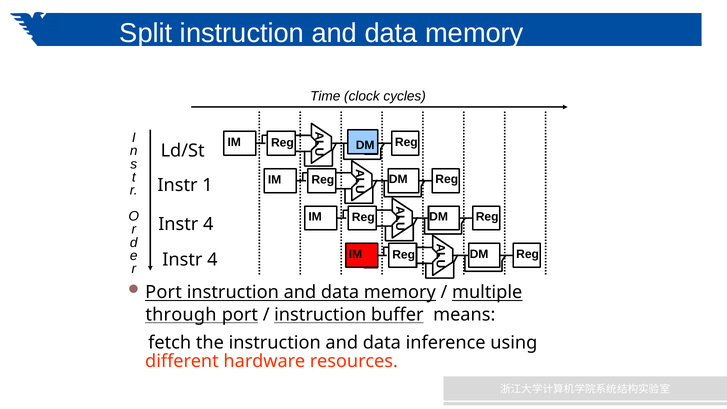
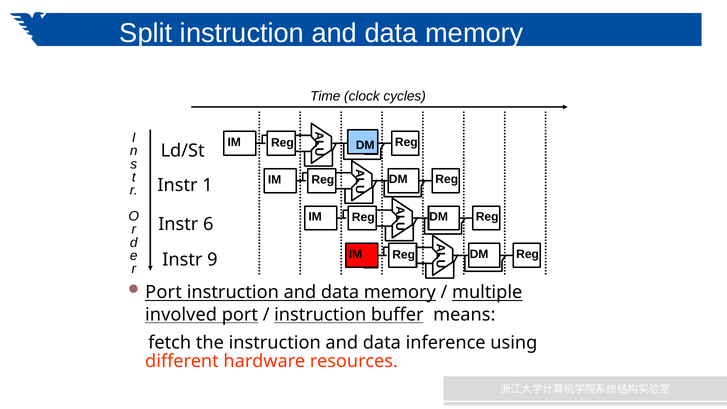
4: 4 -> 6 (208, 224)
4: 4 -> 9 (212, 260)
through: through -> involved (181, 314)
